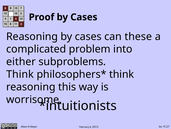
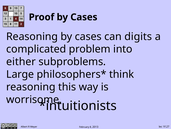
these: these -> digits (138, 36)
Think: Think -> Large (20, 74)
